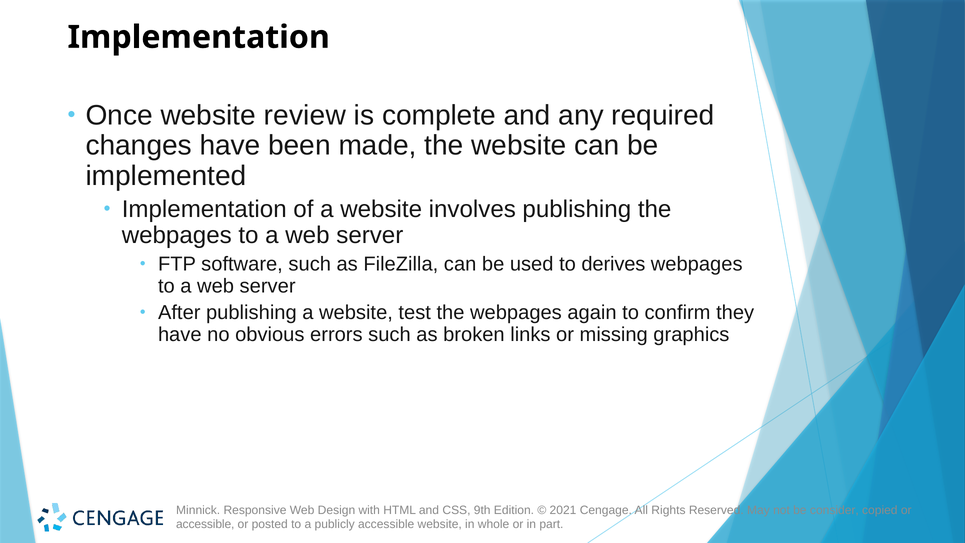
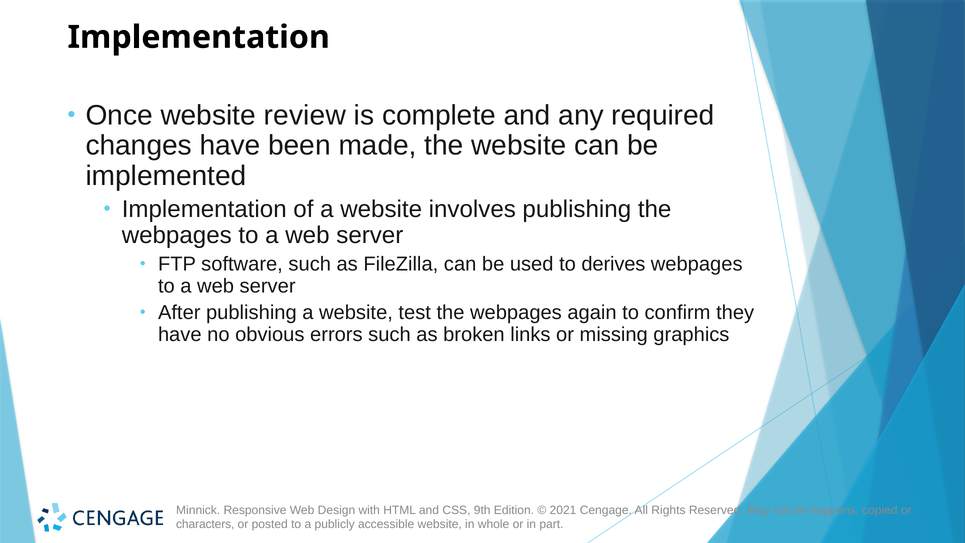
consider: consider -> happens (834, 510)
accessible: accessible -> characters (205, 524)
